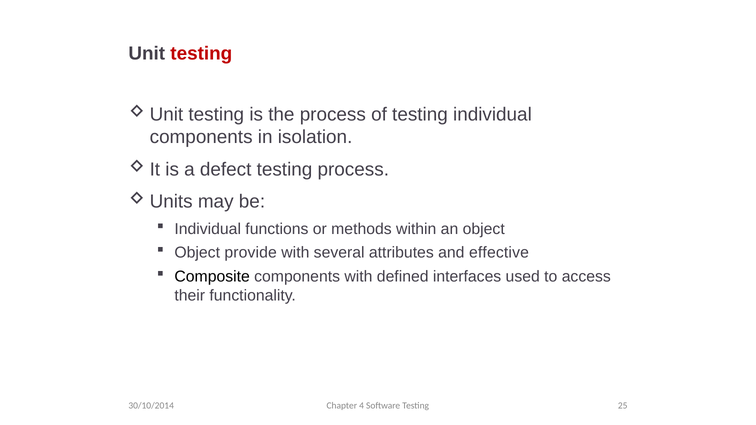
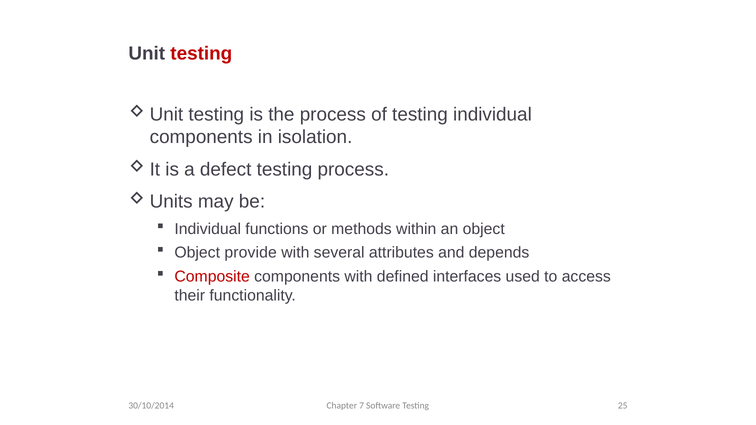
effective: effective -> depends (499, 253)
Composite colour: black -> red (212, 277)
4: 4 -> 7 (362, 406)
